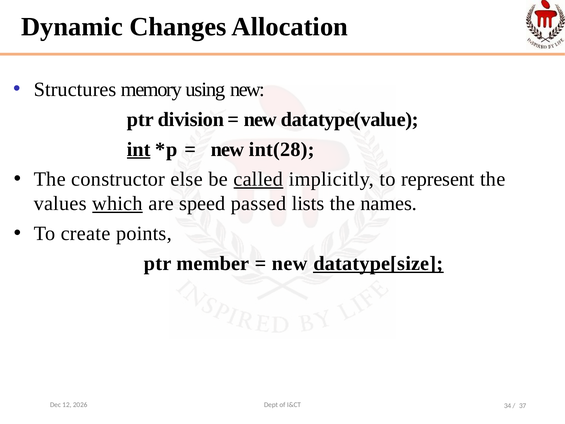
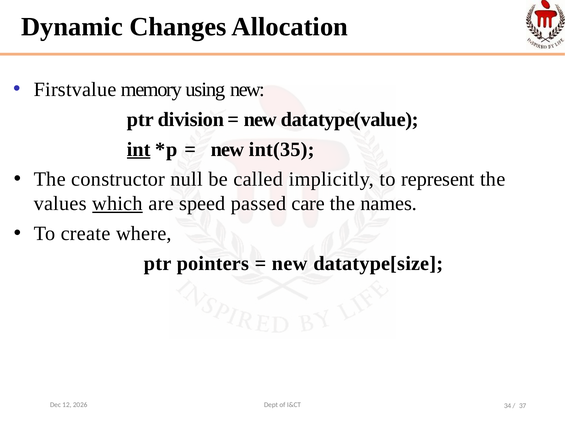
Structures: Structures -> Firstvalue (75, 89)
int(28: int(28 -> int(35 (282, 149)
else: else -> null (187, 179)
called underline: present -> none (258, 179)
lists: lists -> care (308, 204)
points: points -> where (144, 234)
member: member -> pointers (213, 264)
datatype[size underline: present -> none (378, 264)
